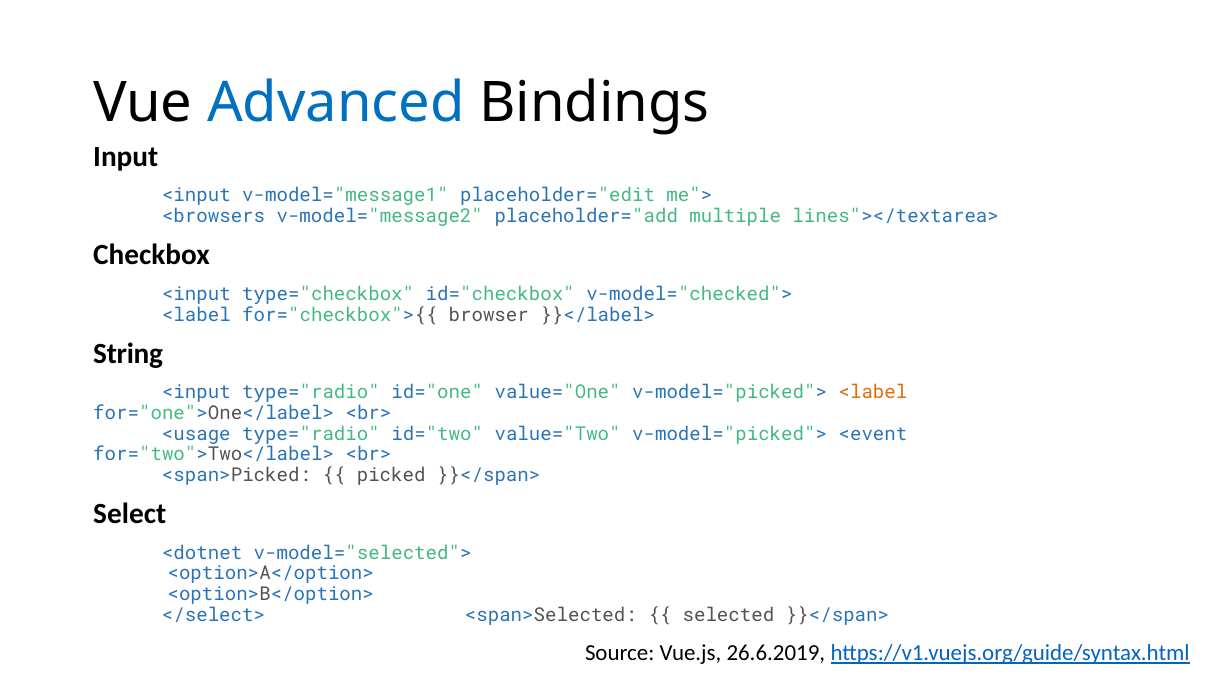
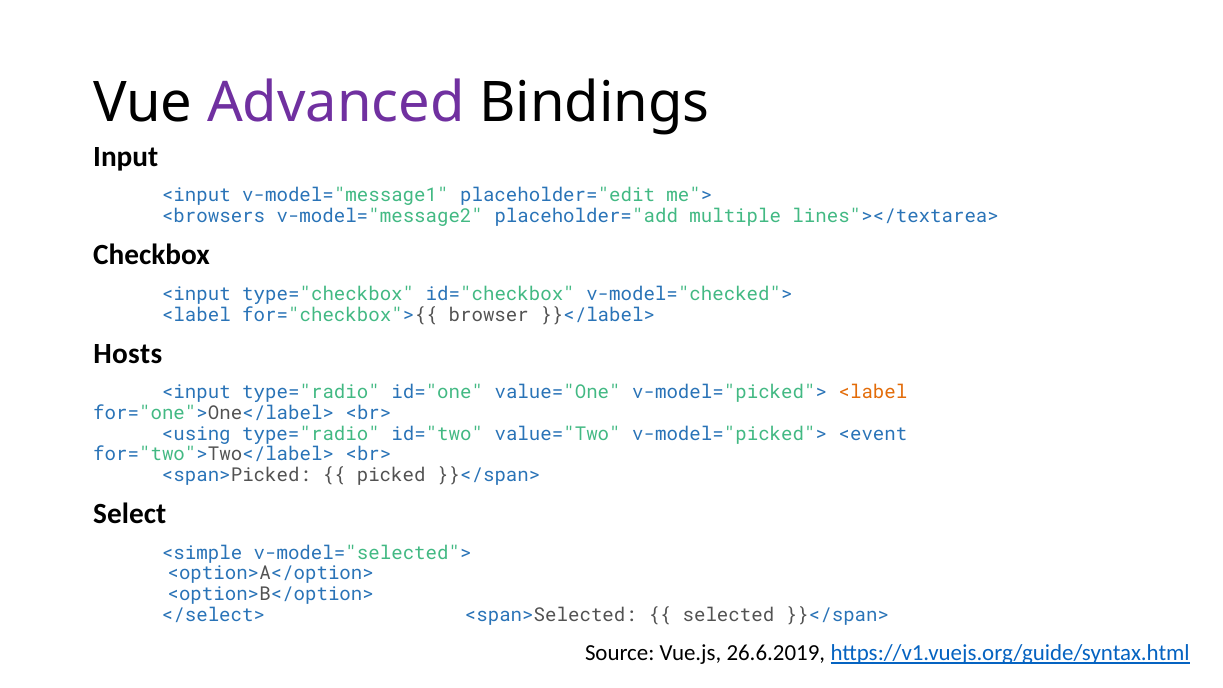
Advanced colour: blue -> purple (336, 103)
String: String -> Hosts (128, 354)
<usage: <usage -> <using (196, 434)
<dotnet: <dotnet -> <simple (202, 553)
